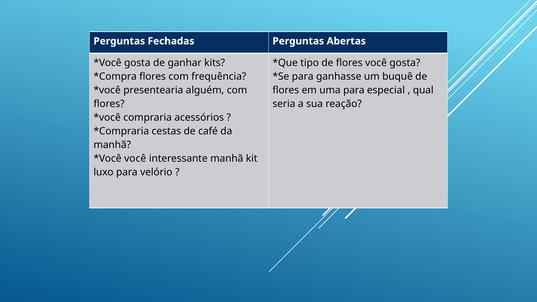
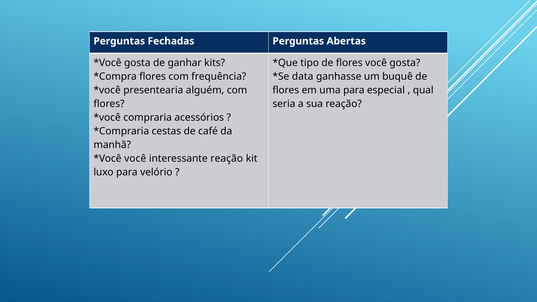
para: para -> data (303, 76)
interessante manhã: manhã -> reação (227, 159)
